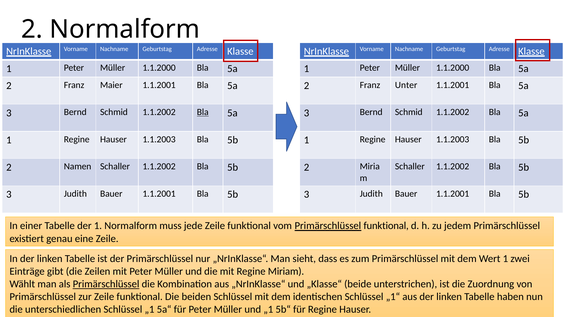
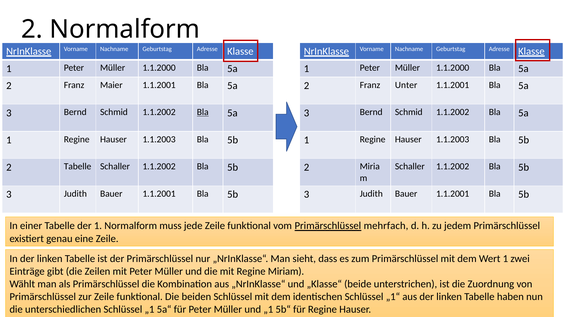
2 Namen: Namen -> Tabelle (78, 166)
Primärschlüssel funktional: funktional -> mehrfach (386, 226)
Primärschlüssel underline: present -> none (106, 284)
